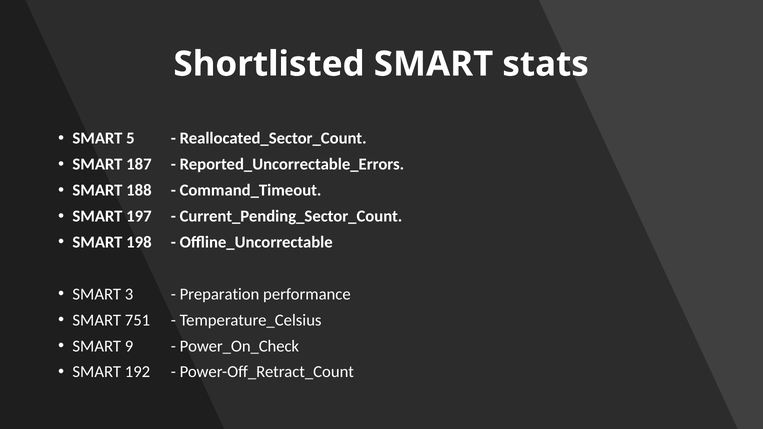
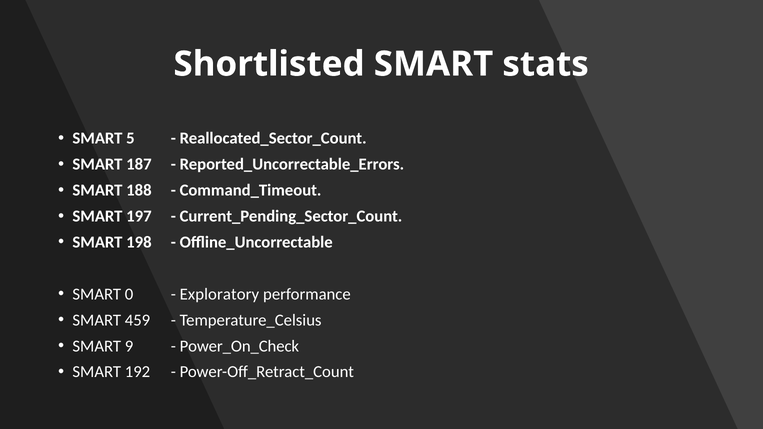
3: 3 -> 0 (129, 294)
Preparation: Preparation -> Exploratory (219, 294)
751: 751 -> 459 (137, 320)
